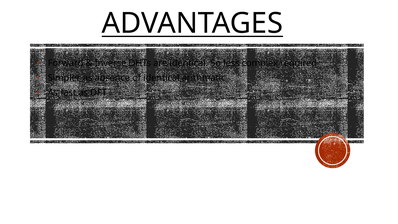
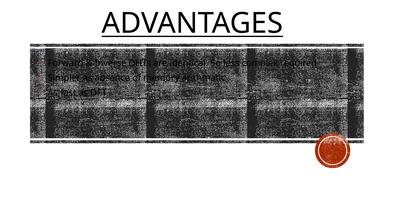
of identical: identical -> memory (161, 78)
